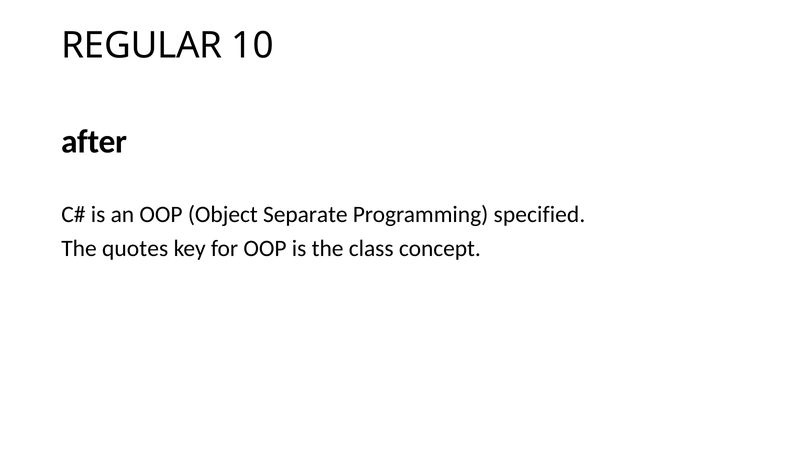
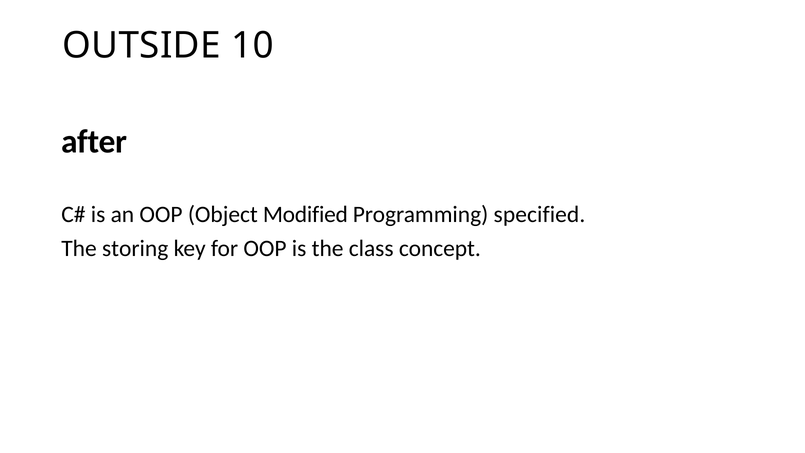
REGULAR: REGULAR -> OUTSIDE (141, 45)
Separate: Separate -> Modified (305, 214)
quotes: quotes -> storing (135, 248)
